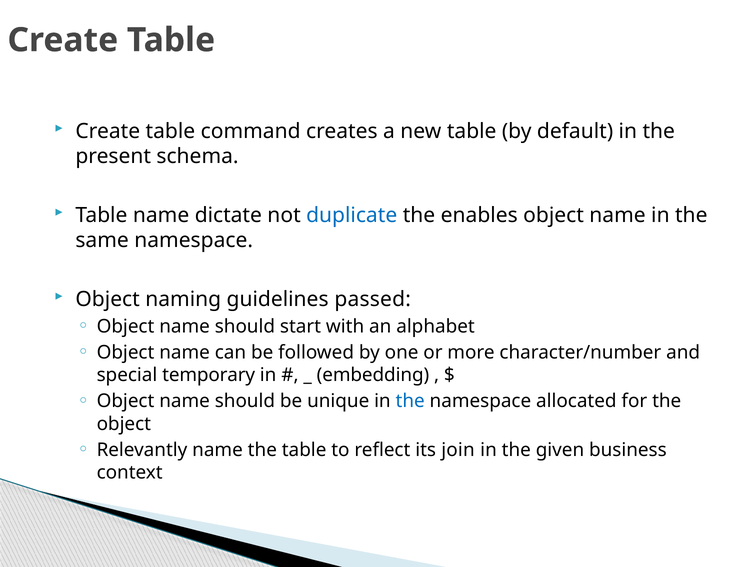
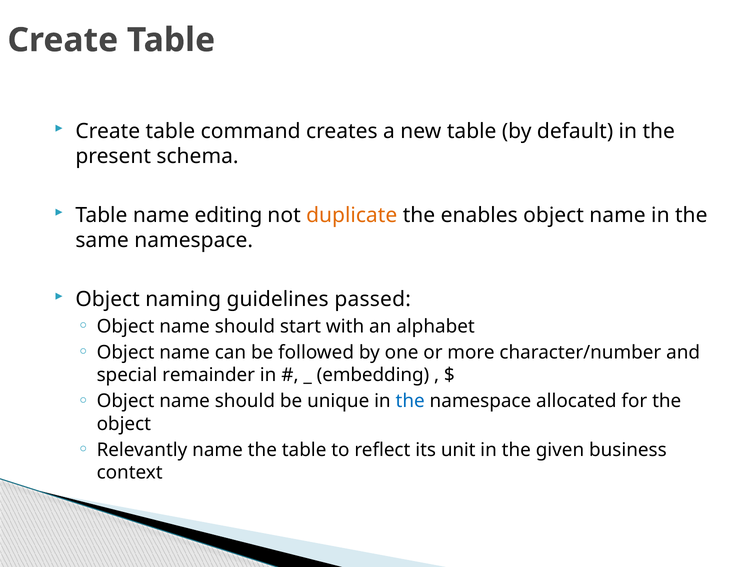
dictate: dictate -> editing (228, 215)
duplicate colour: blue -> orange (352, 215)
temporary: temporary -> remainder (209, 375)
join: join -> unit (458, 450)
